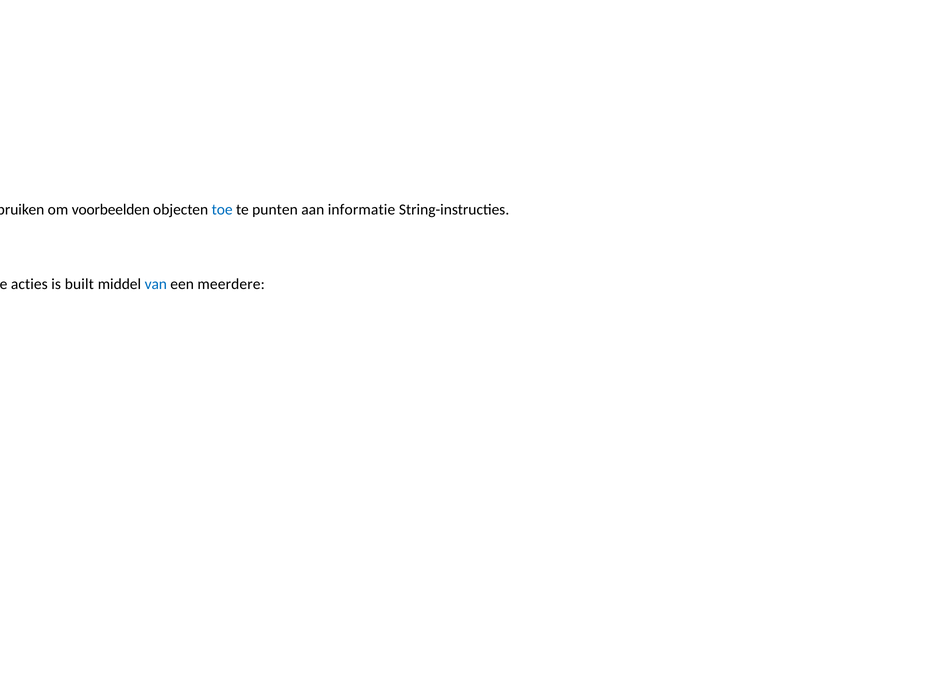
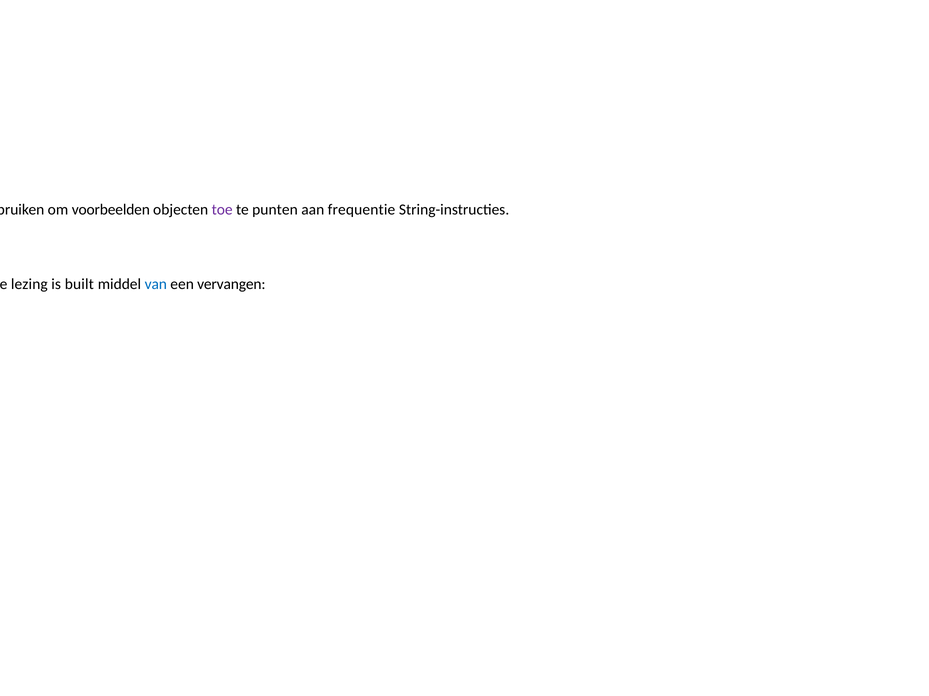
toe colour: blue -> purple (222, 210)
informatie: informatie -> frequentie (361, 210)
acties: acties -> lezing (29, 284)
meerdere: meerdere -> vervangen (231, 284)
